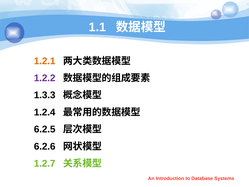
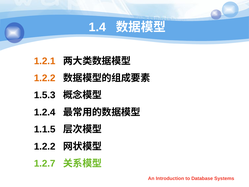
1.1: 1.1 -> 1.4 (97, 27)
1.2.2 colour: purple -> orange (45, 78)
1.3.3: 1.3.3 -> 1.5.3 (45, 95)
6.2.5: 6.2.5 -> 1.1.5 (45, 129)
6.2.6: 6.2.6 -> 1.2.2 (45, 146)
